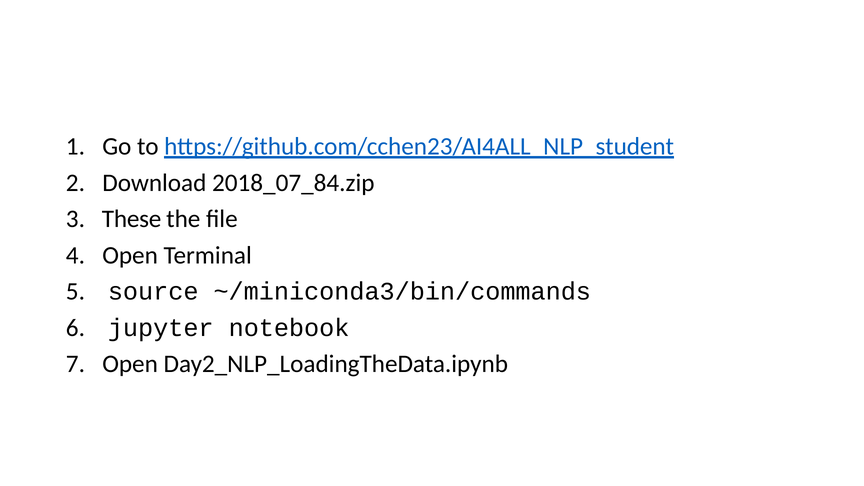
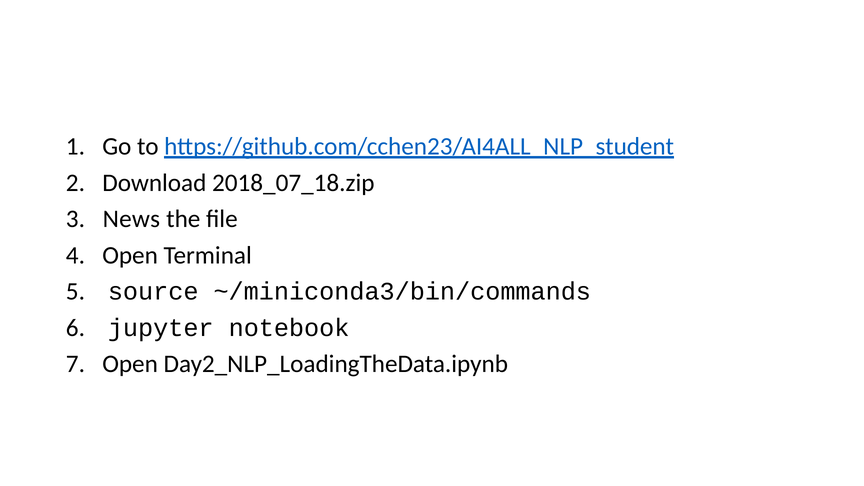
2018_07_84.zip: 2018_07_84.zip -> 2018_07_18.zip (293, 183)
These: These -> News (131, 219)
